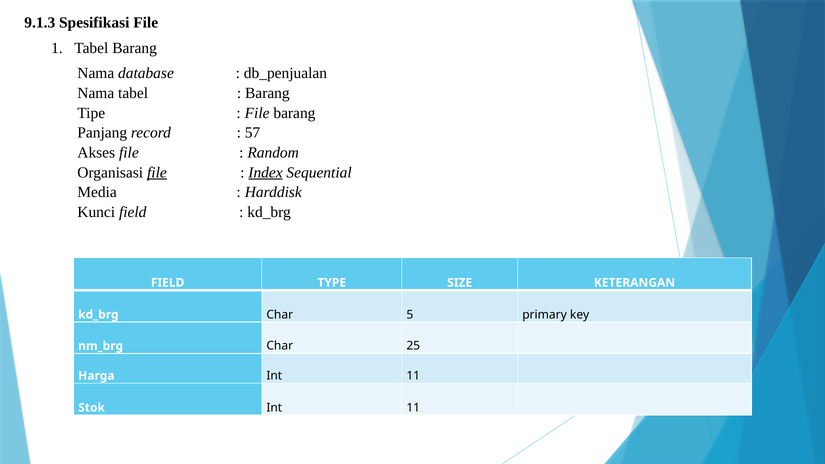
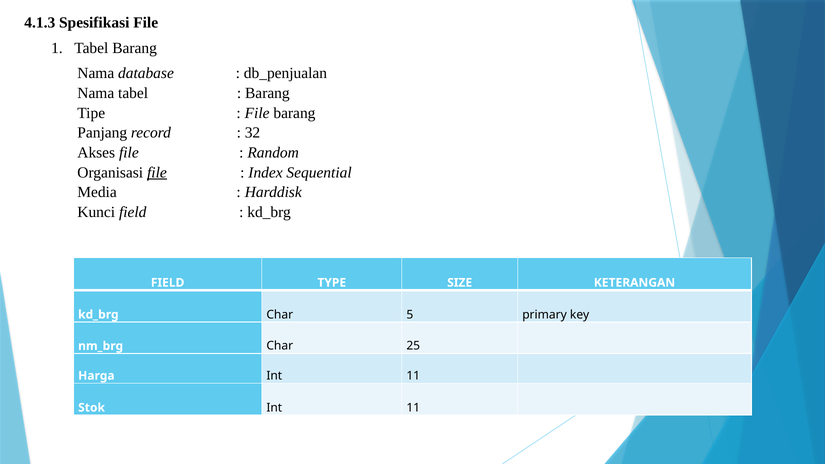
9.1.3: 9.1.3 -> 4.1.3 (40, 23)
57: 57 -> 32 (252, 133)
Index underline: present -> none (266, 173)
